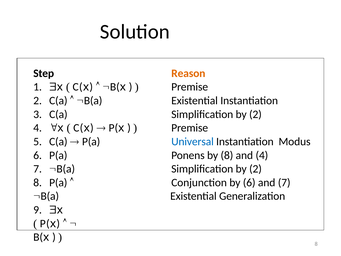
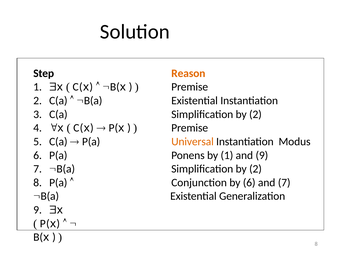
Universal colour: blue -> orange (193, 141)
by 8: 8 -> 1 (227, 155)
and 4: 4 -> 9 (262, 155)
